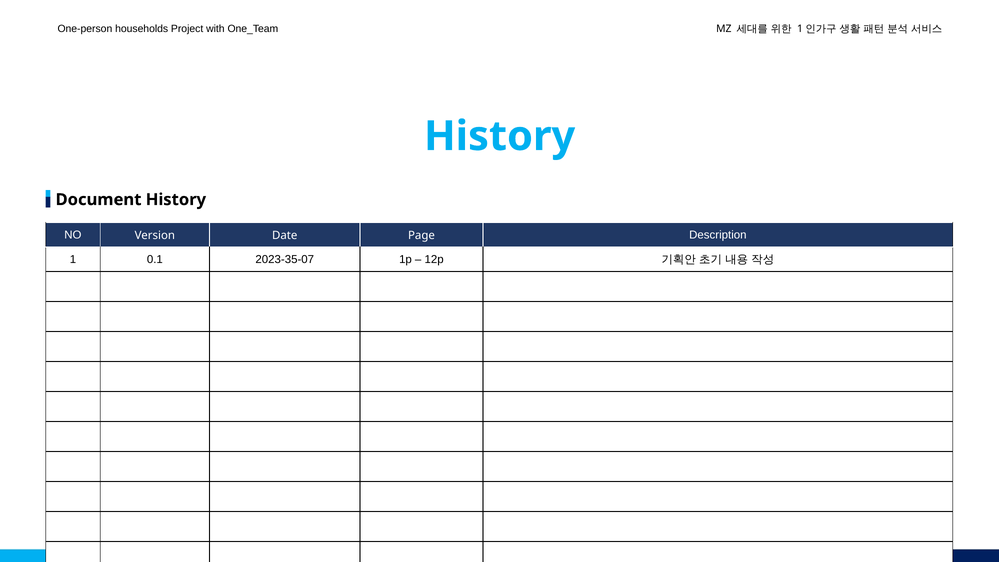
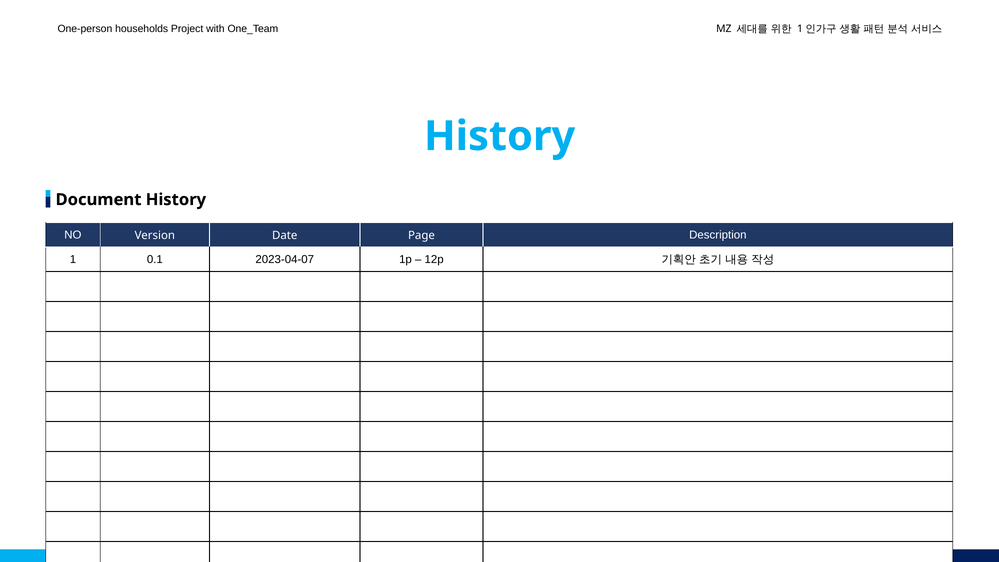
2023-35-07: 2023-35-07 -> 2023-04-07 (285, 259)
